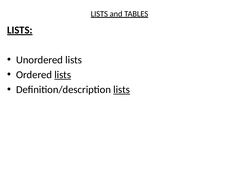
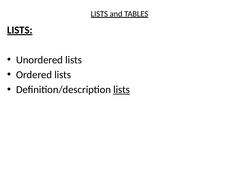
lists underline: present -> none (63, 75)
